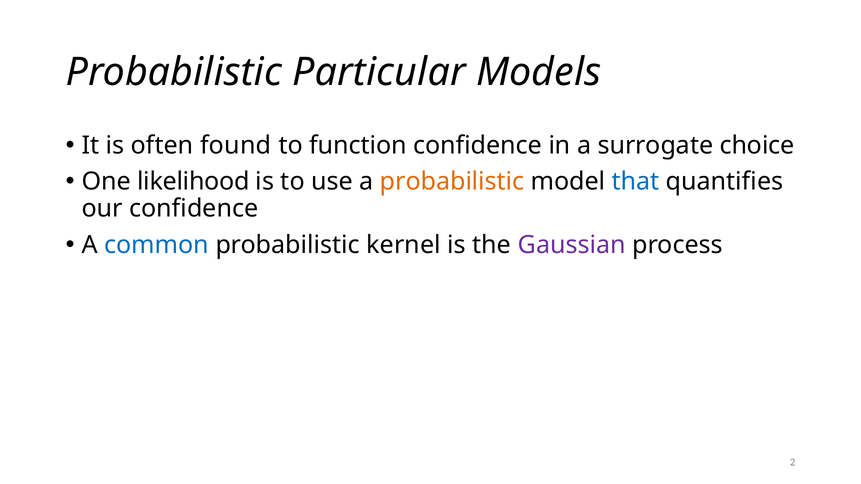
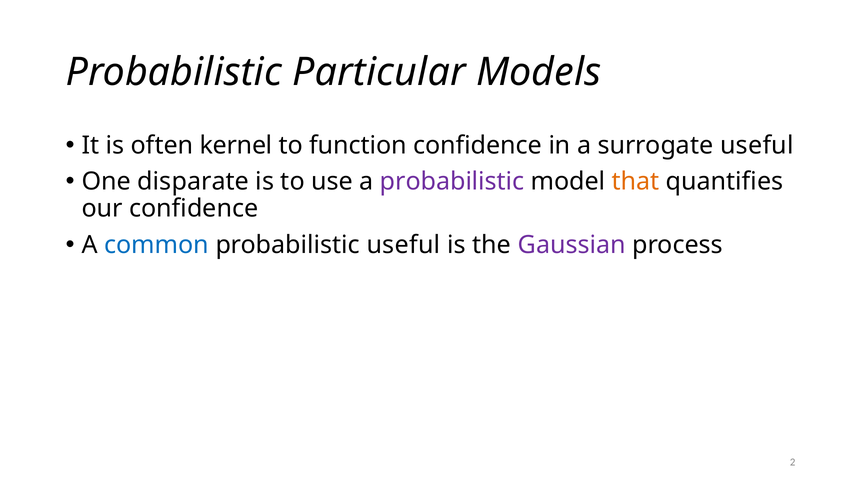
found: found -> kernel (236, 146)
surrogate choice: choice -> useful (757, 146)
likelihood: likelihood -> disparate (193, 182)
probabilistic colour: orange -> purple (452, 182)
that colour: blue -> orange (636, 182)
probabilistic kernel: kernel -> useful (403, 245)
